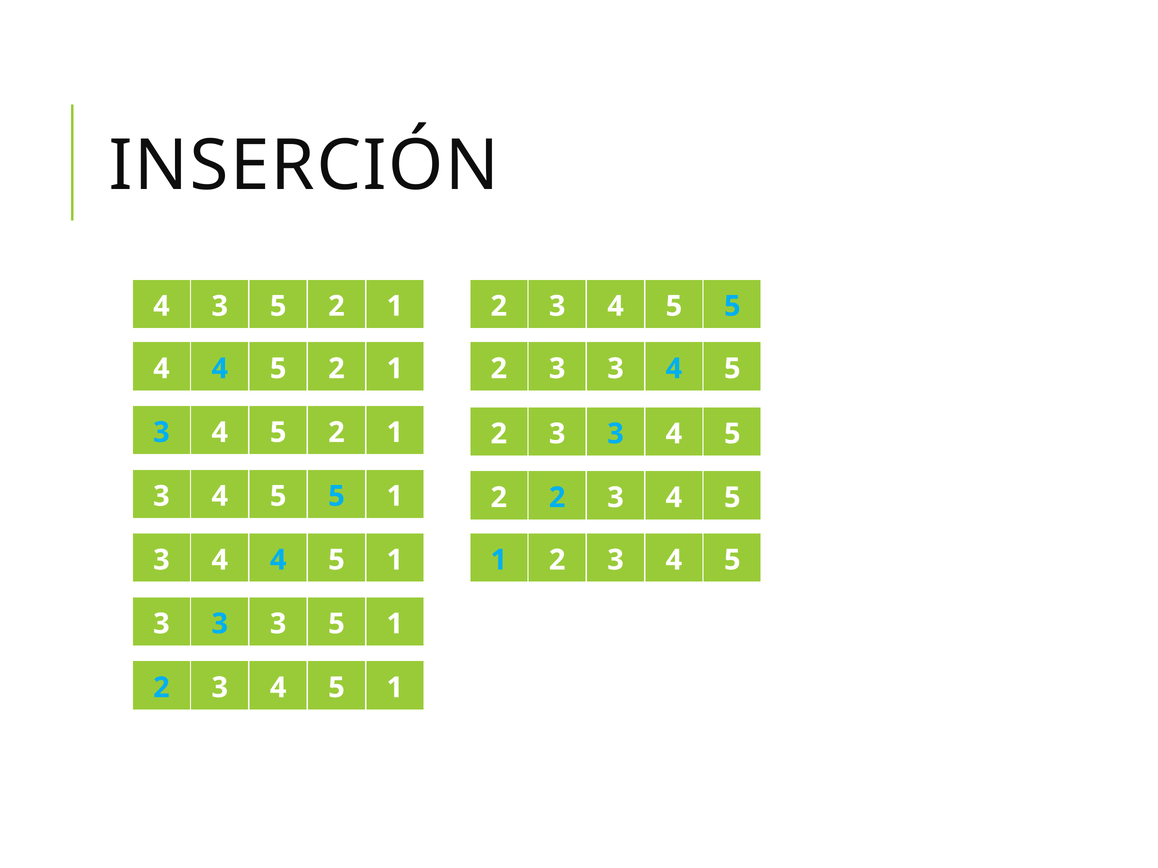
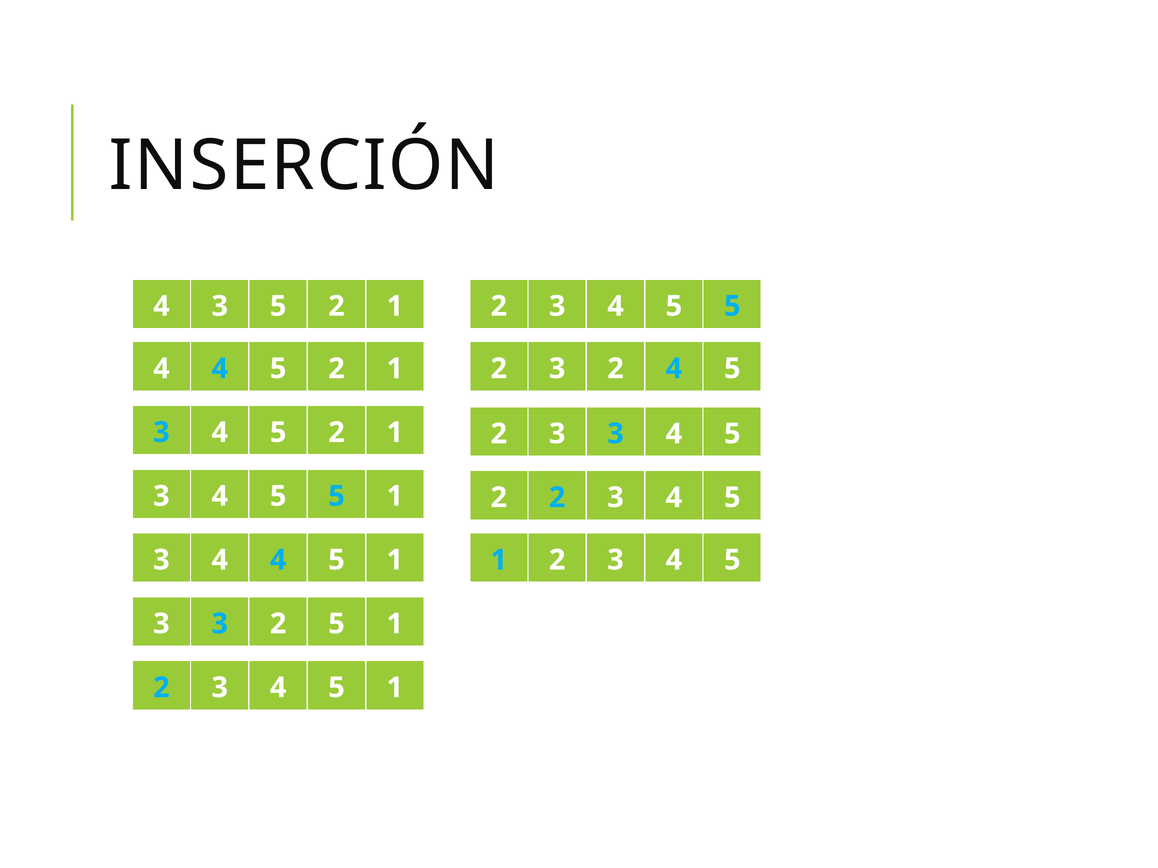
3: 3 -> 2 (616, 369)
3 3 3: 3 -> 2 (278, 624)
